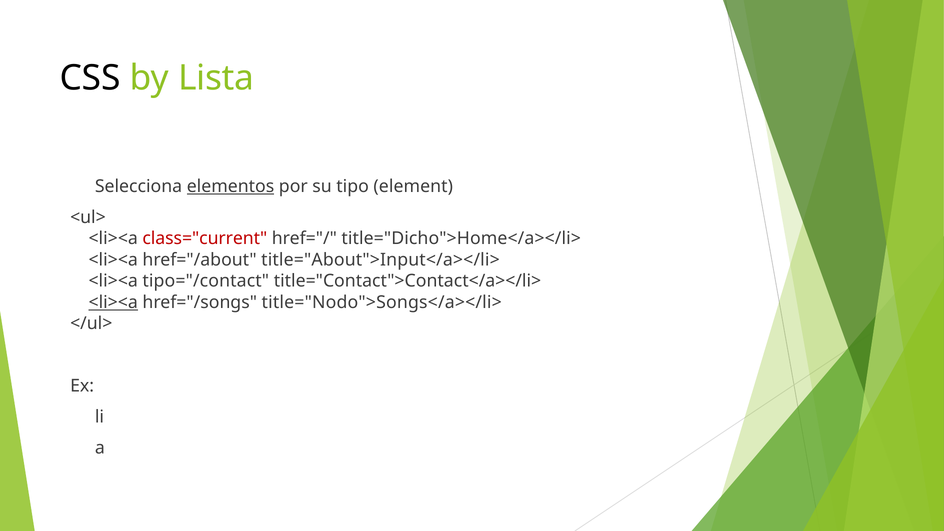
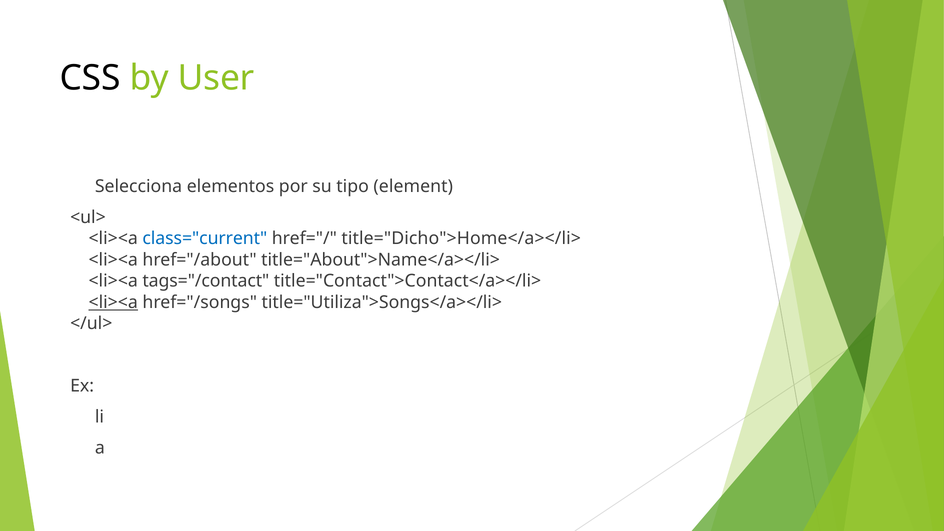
Lista: Lista -> User (216, 78)
elementos underline: present -> none (231, 186)
class="current colour: red -> blue (205, 239)
title="About">Input</a></li>: title="About">Input</a></li> -> title="About">Name</a></li> (381, 260)
tipo="/contact: tipo="/contact -> tags="/contact (206, 281)
title="Nodo">Songs</a></li>: title="Nodo">Songs</a></li> -> title="Utiliza">Songs</a></li> (382, 302)
